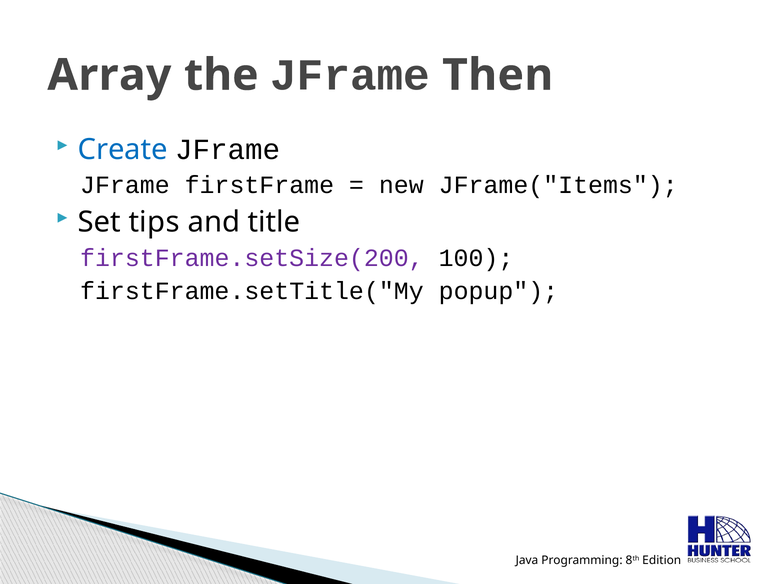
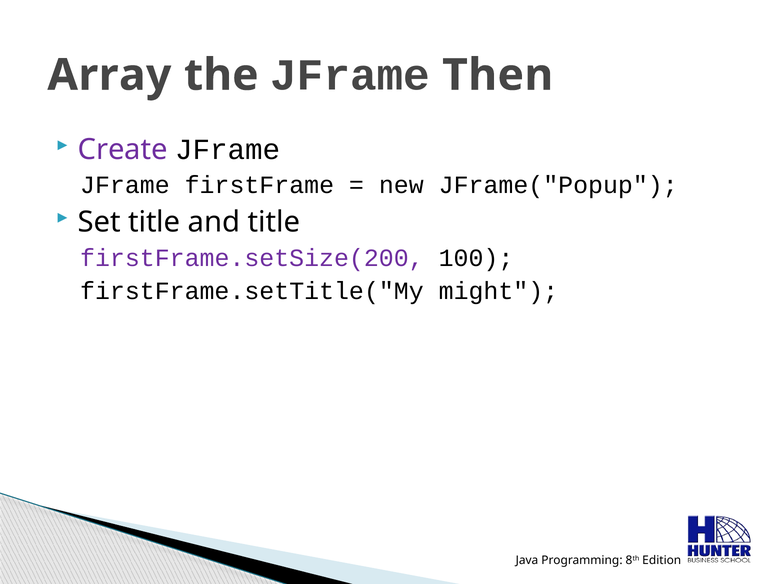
Create colour: blue -> purple (123, 150)
JFrame("Items: JFrame("Items -> JFrame("Popup (558, 185)
Set tips: tips -> title (154, 222)
popup: popup -> might (498, 291)
